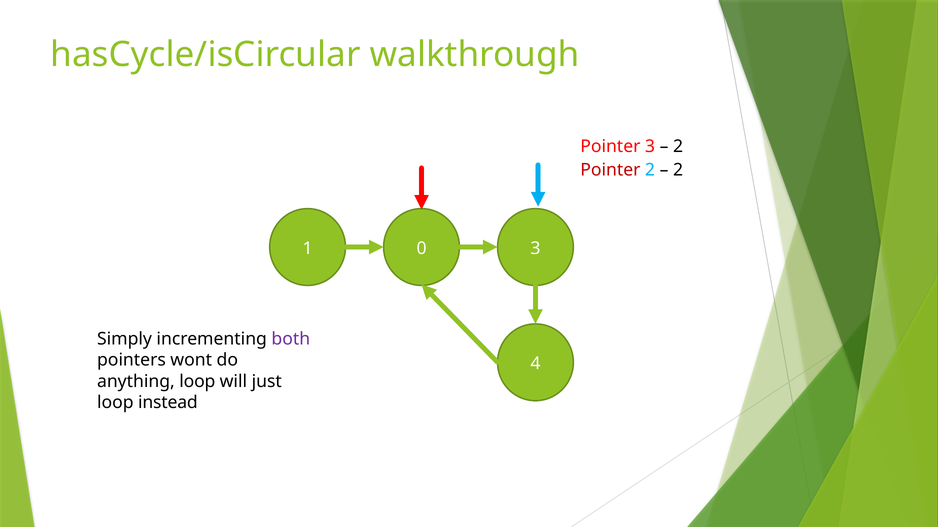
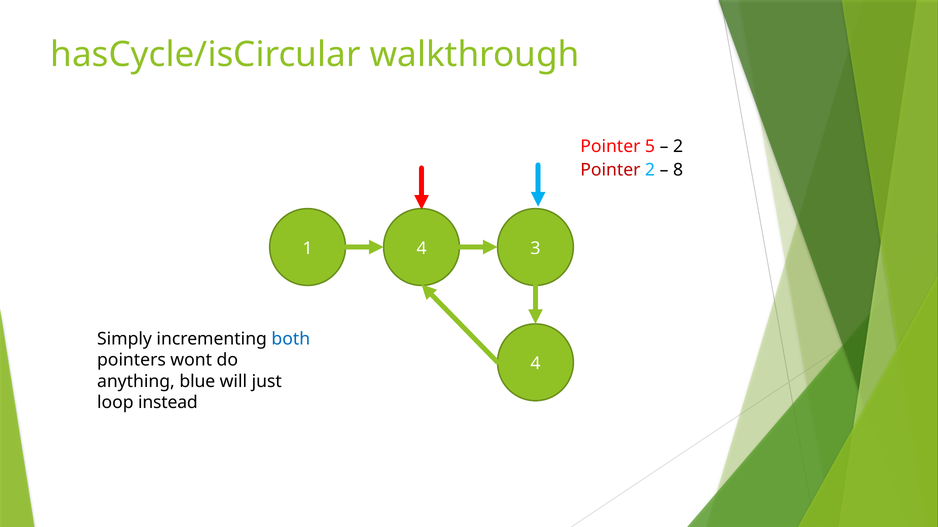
Pointer 3: 3 -> 5 (650, 147)
2: 2 -> 8 (678, 170)
1 0: 0 -> 4 (422, 249)
both colour: purple -> blue (291, 339)
anything loop: loop -> blue (197, 382)
